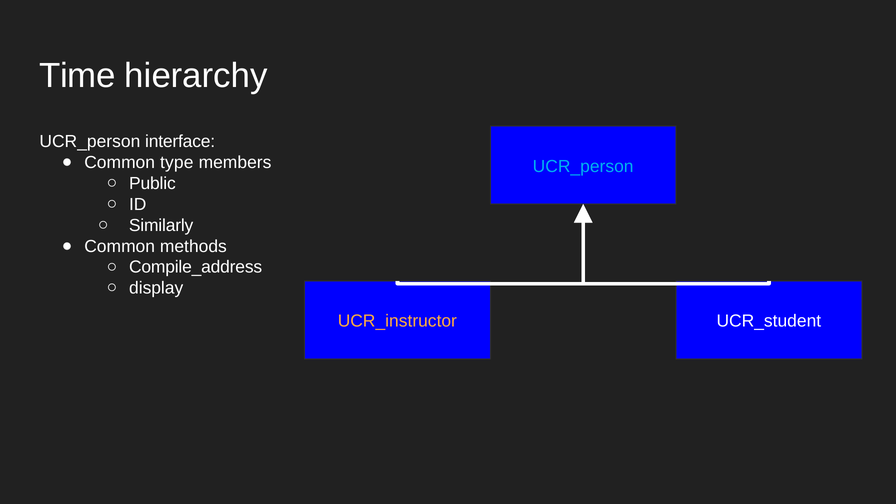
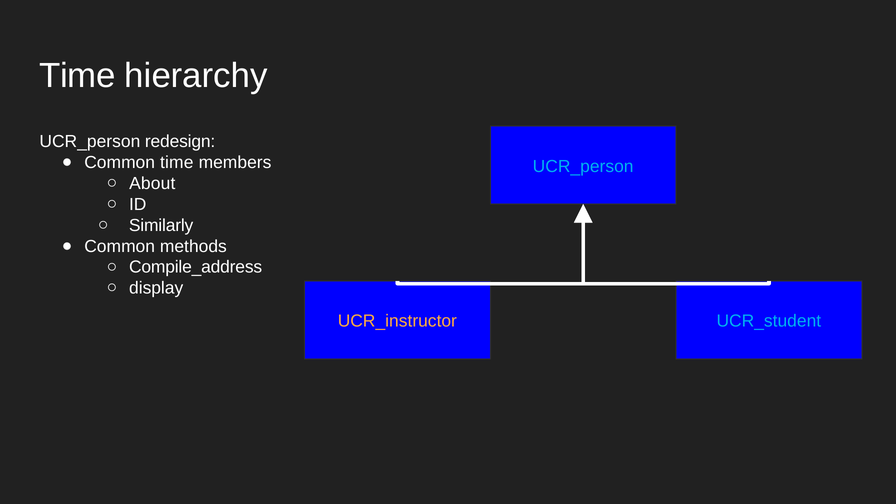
interface: interface -> redesign (180, 142)
Common type: type -> time (177, 163)
Public: Public -> About (152, 184)
UCR_student colour: white -> light blue (769, 321)
